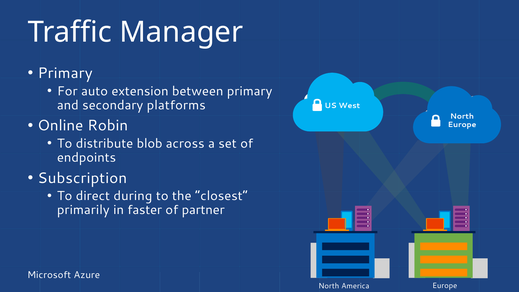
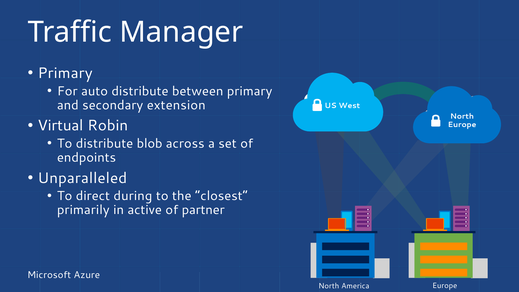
auto extension: extension -> distribute (140, 91)
platforms: platforms -> extension (176, 105)
Online: Online -> Virtual (60, 126)
Subscription: Subscription -> Unparalleled (82, 178)
faster: faster -> active (145, 210)
